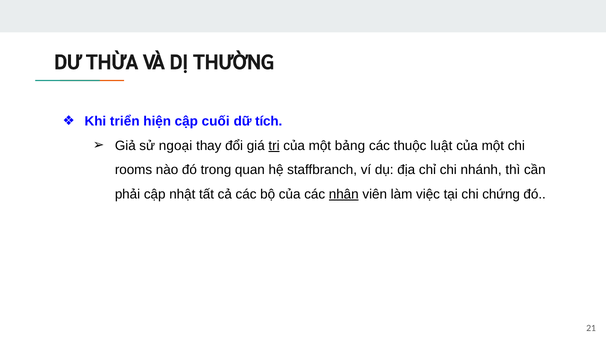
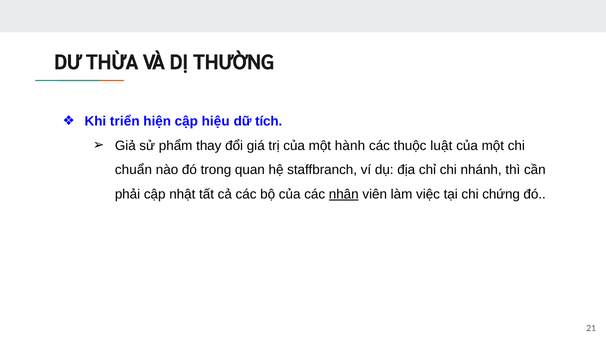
cuối: cuối -> hiệu (216, 121)
ngoại: ngoại -> phẩm (176, 146)
trị underline: present -> none (274, 146)
bảng: bảng -> hành (350, 146)
rooms: rooms -> chuẩn (133, 170)
